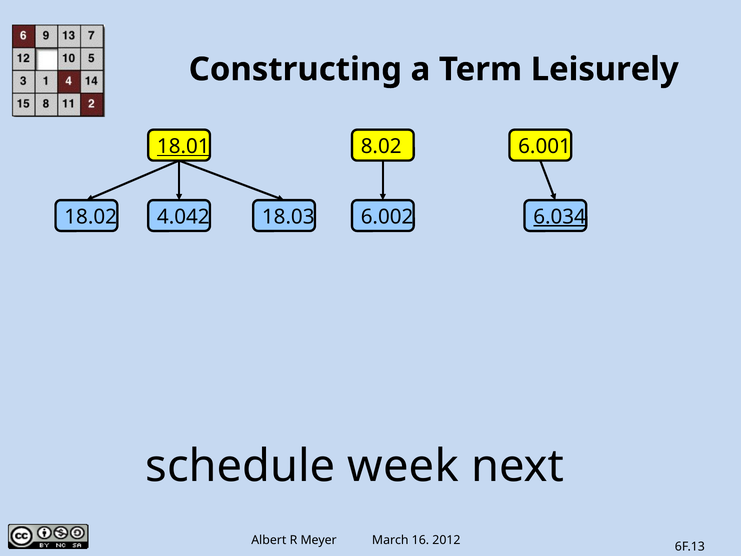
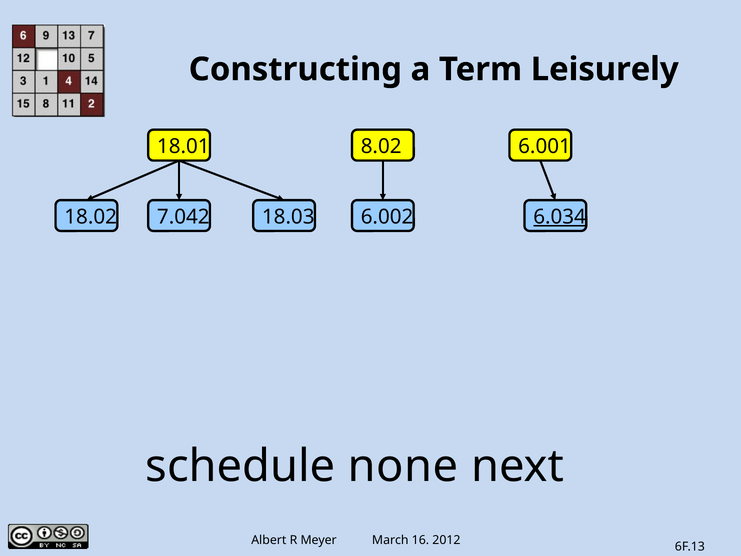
18.01 underline: present -> none (183, 147)
4.042: 4.042 -> 7.042 (183, 217)
week: week -> none (403, 466)
